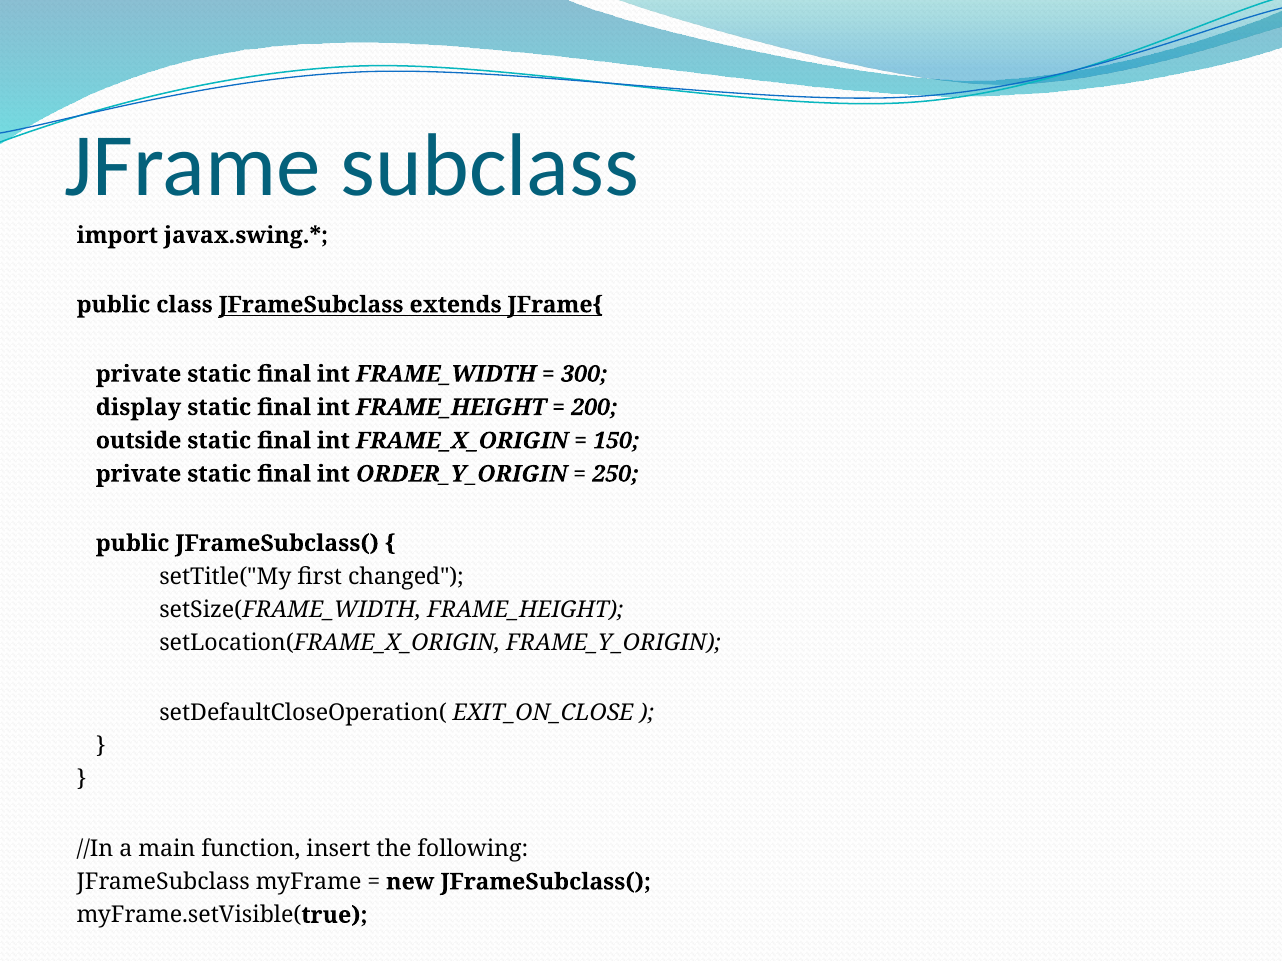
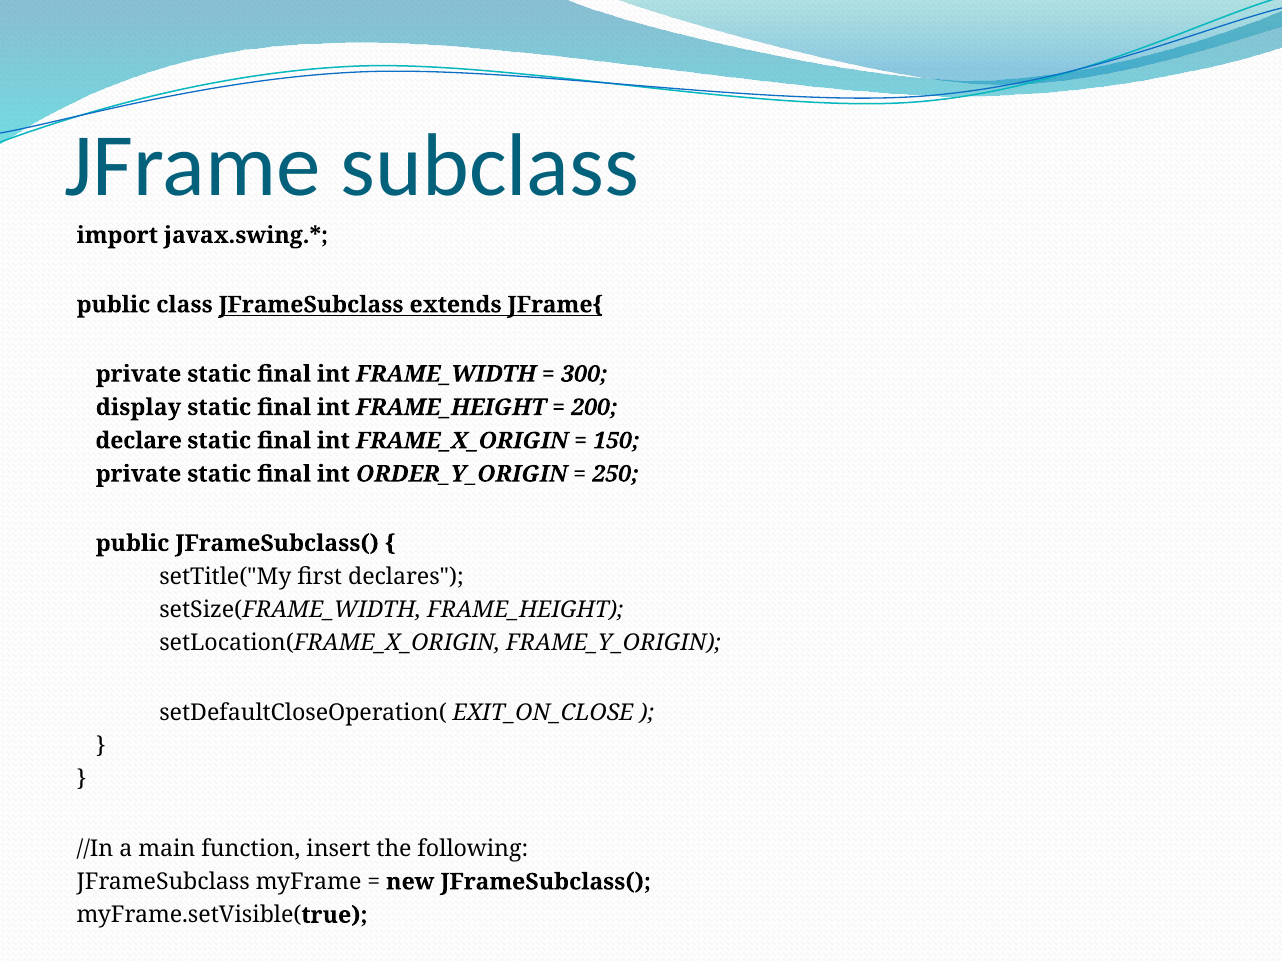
outside: outside -> declare (139, 441)
changed: changed -> declares (406, 577)
